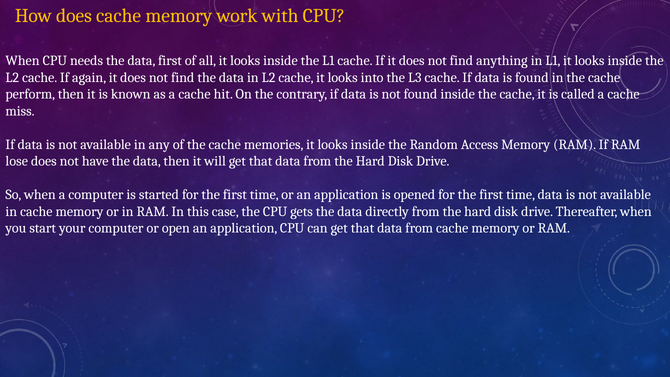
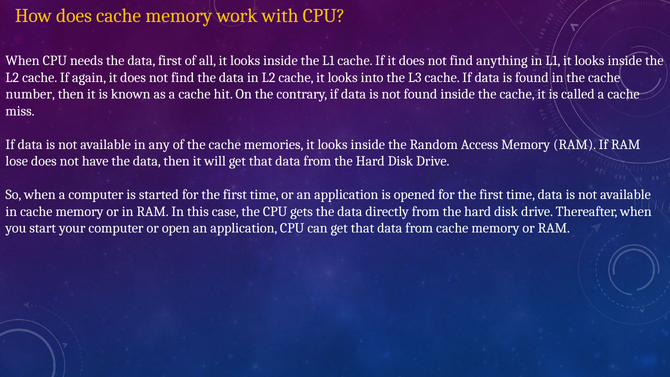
perform: perform -> number (30, 94)
